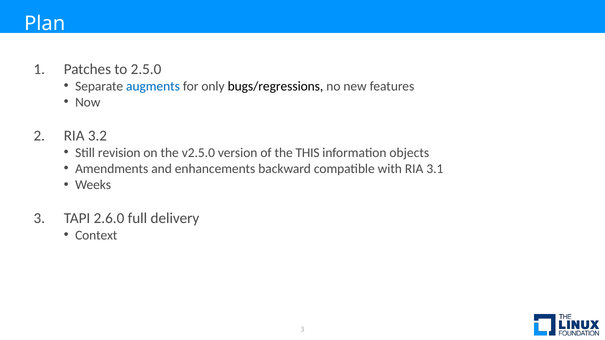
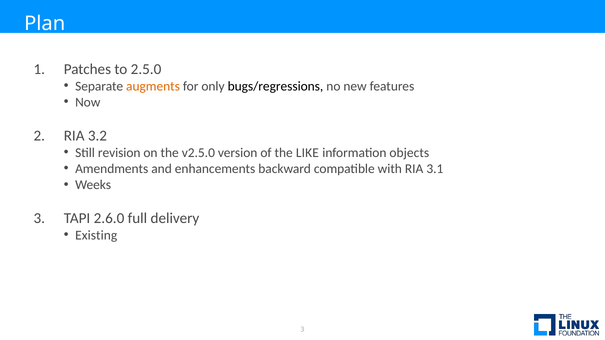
augments colour: blue -> orange (153, 86)
THIS: THIS -> LIKE (307, 153)
Context: Context -> Existing (96, 235)
